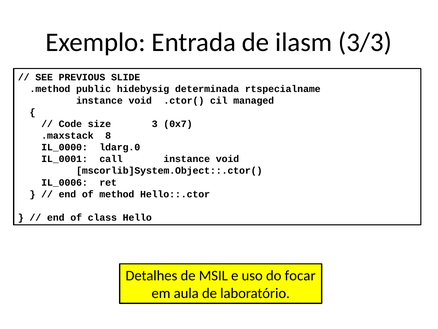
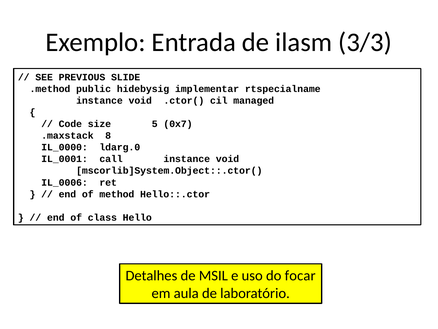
determinada: determinada -> implementar (207, 89)
3: 3 -> 5 (155, 124)
